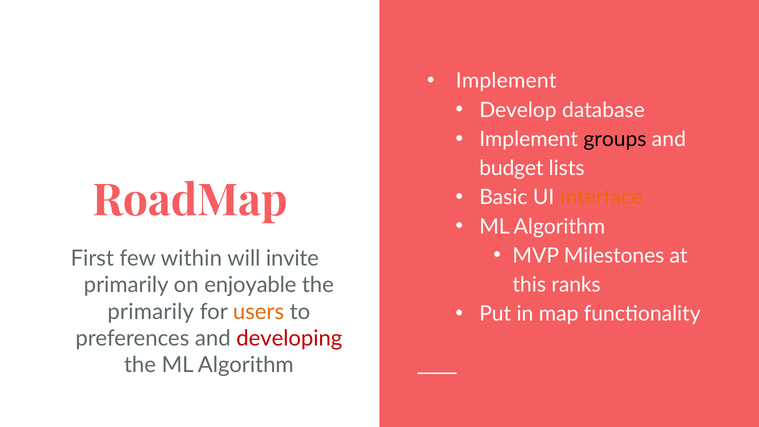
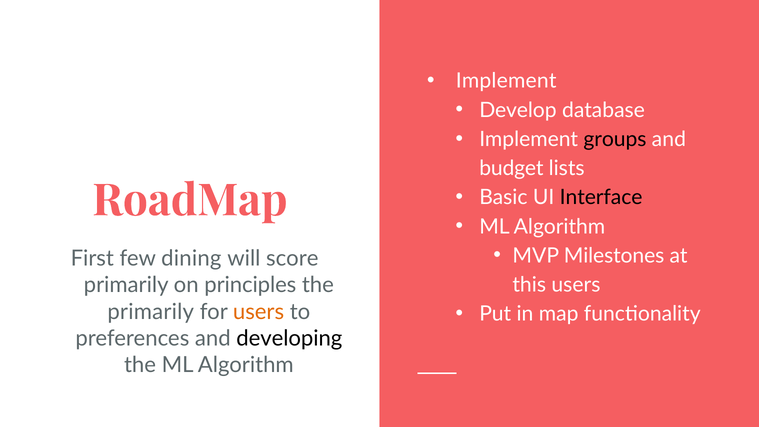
Interface colour: orange -> black (601, 197)
within: within -> dining (191, 259)
invite: invite -> score (292, 259)
enjoyable: enjoyable -> principles (250, 285)
this ranks: ranks -> users (576, 285)
developing colour: red -> black (289, 338)
